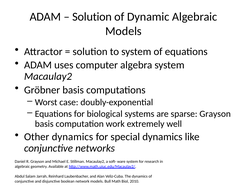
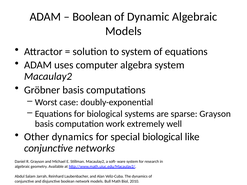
Solution: Solution -> Boolean (92, 17)
special dynamics: dynamics -> biological (162, 137)
